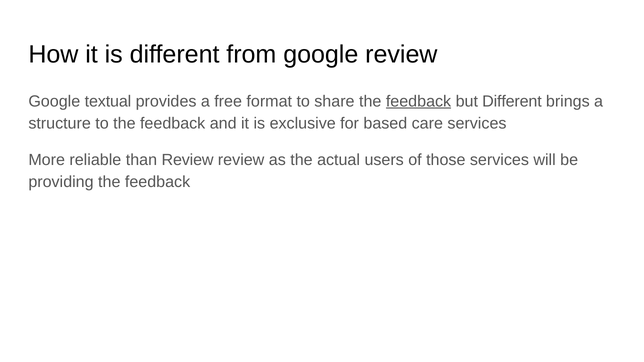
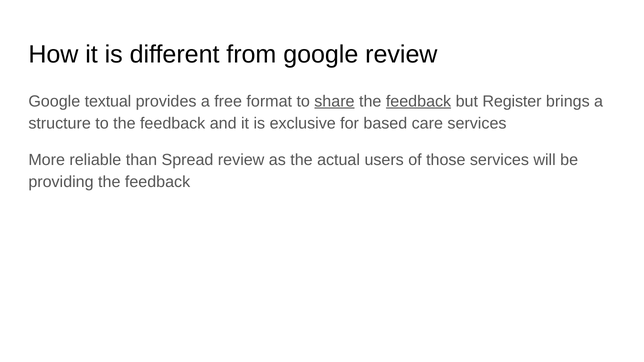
share underline: none -> present (334, 101)
but Different: Different -> Register (512, 101)
than Review: Review -> Spread (188, 160)
